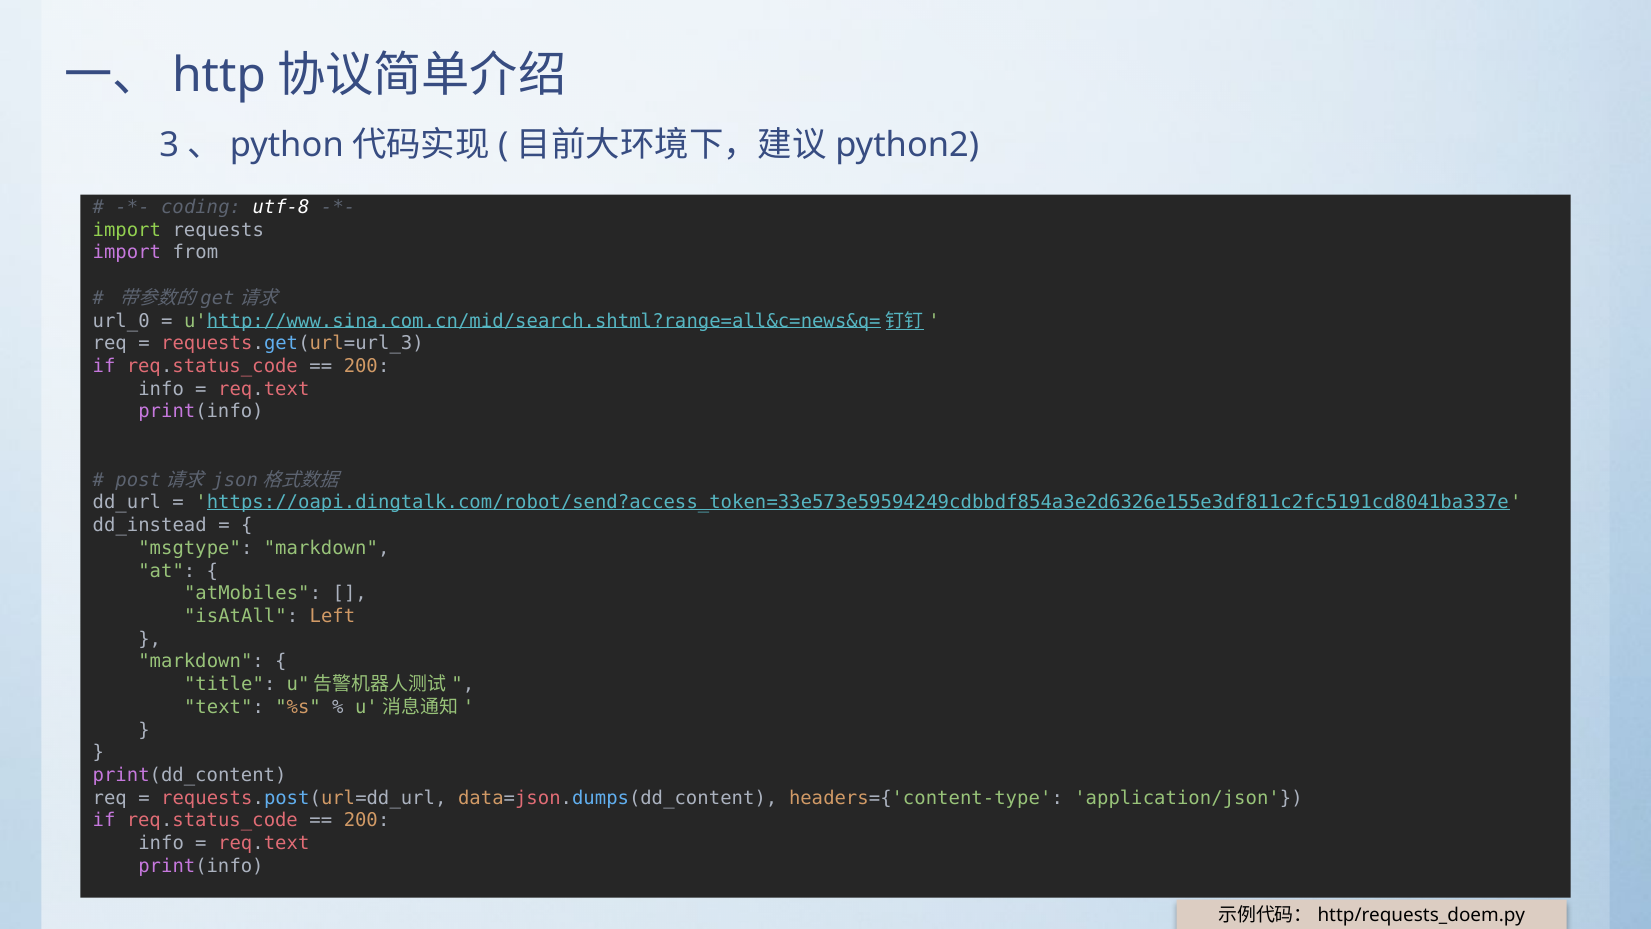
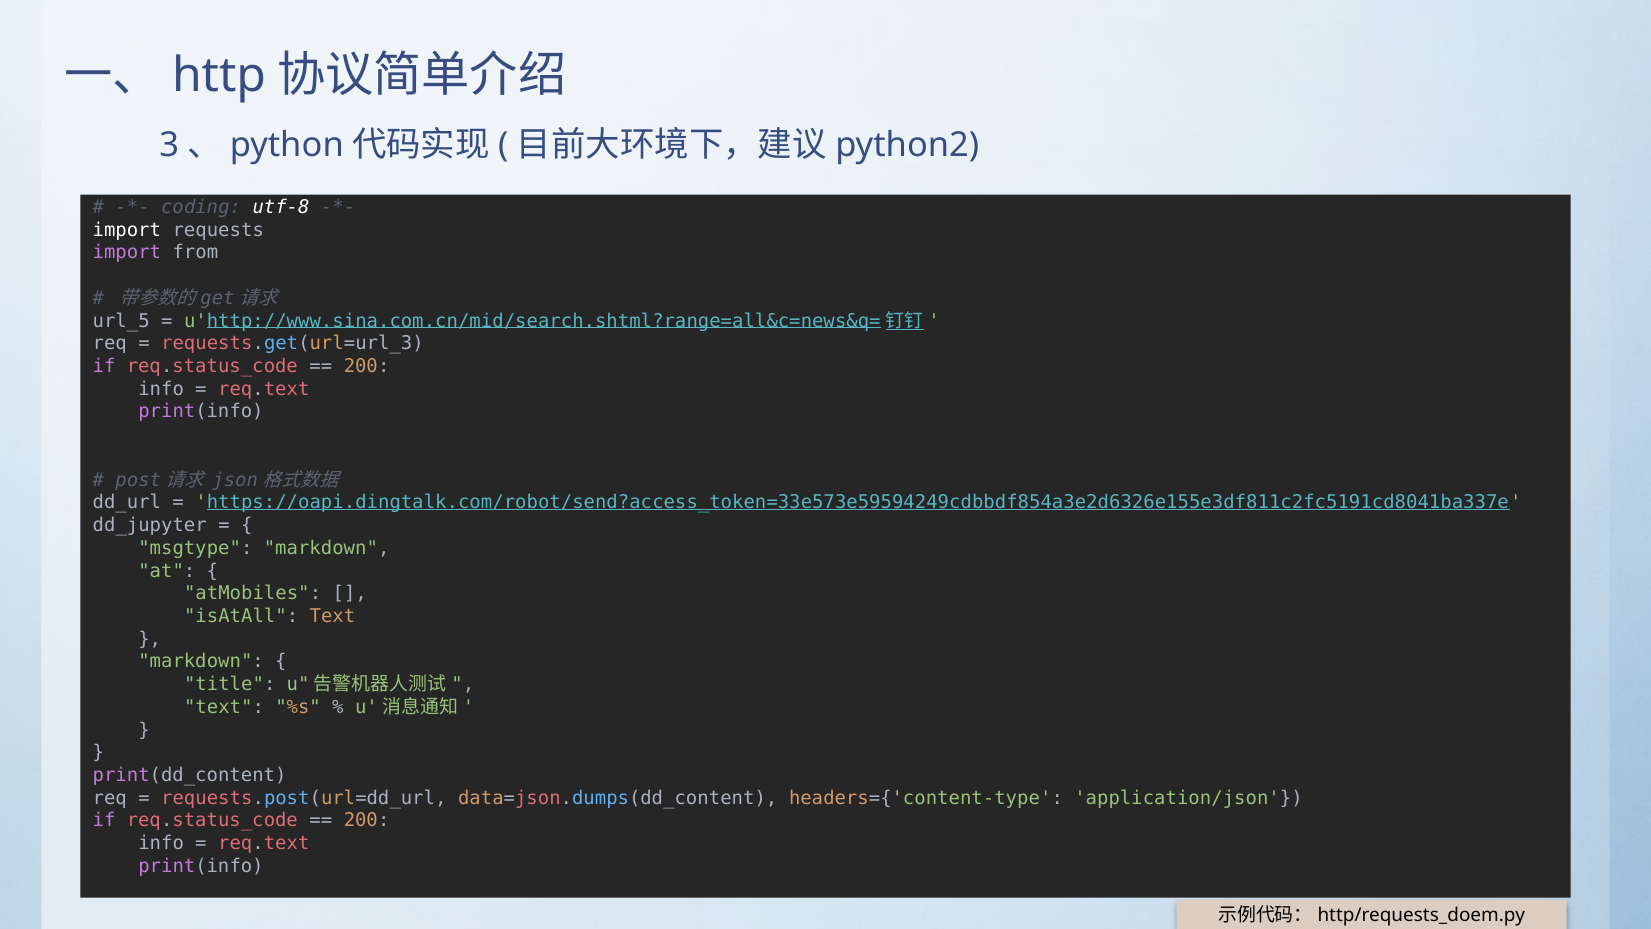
import colour: light green -> white (127, 230)
url_0: url_0 -> url_5 (121, 321)
dd_instead: dd_instead -> dd_jupyter (150, 525)
isAtAll Left: Left -> Text (332, 616)
